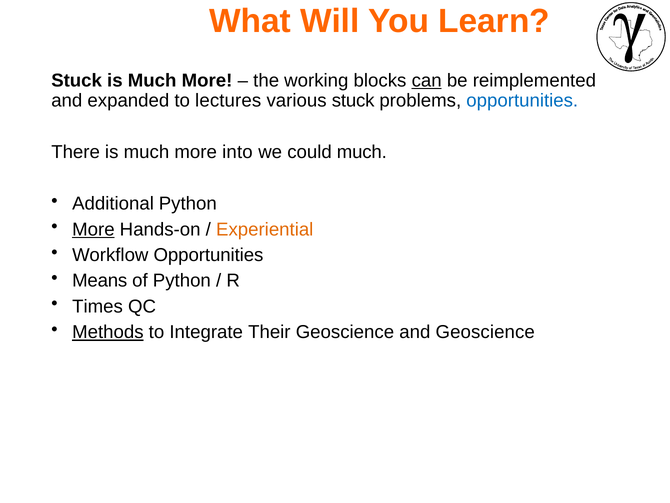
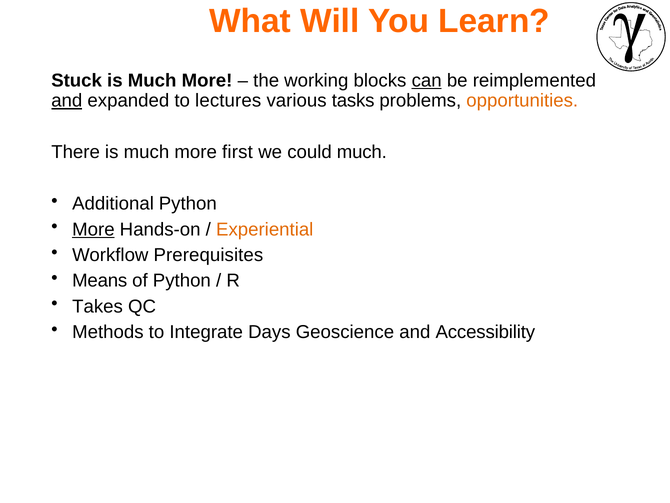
and underline: none -> present (67, 101)
various stuck: stuck -> tasks (353, 101)
opportunities colour: blue -> orange (522, 101)
into: into -> first (237, 152)
Workflow Opportunities: Opportunities -> Prerequisites (208, 255)
Times: Times -> Takes (98, 306)
Methods underline: present -> none (108, 332)
Their: Their -> Days (269, 332)
and Geoscience: Geoscience -> Accessibility (485, 332)
